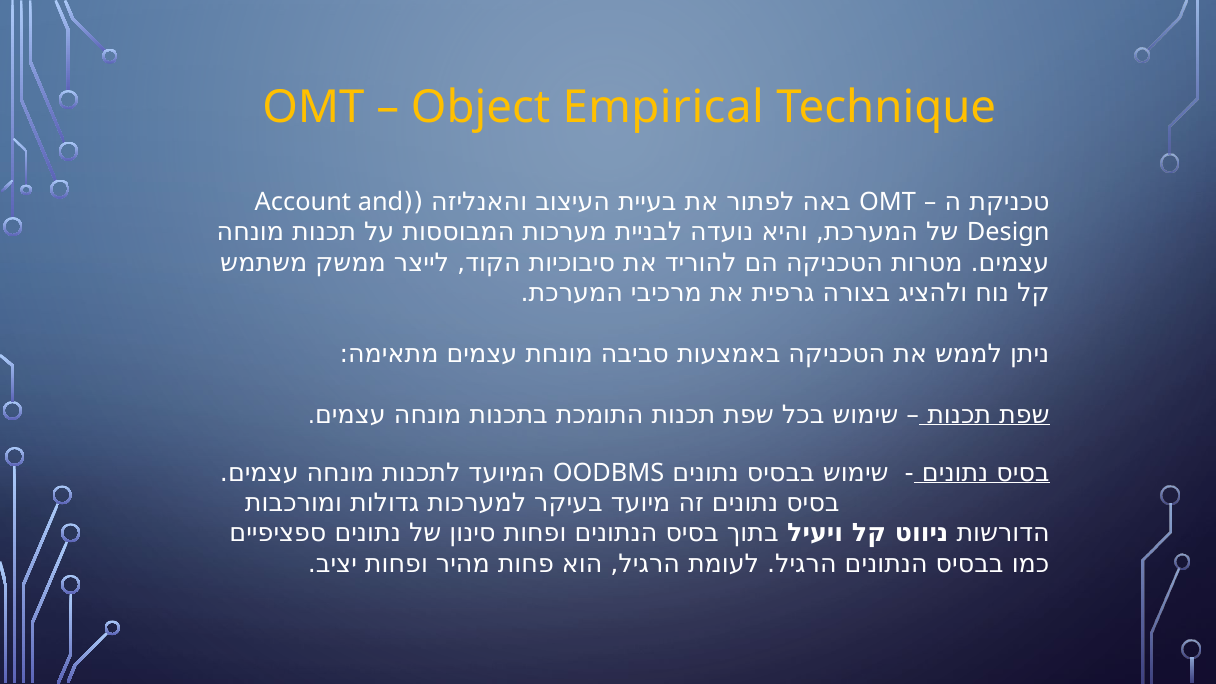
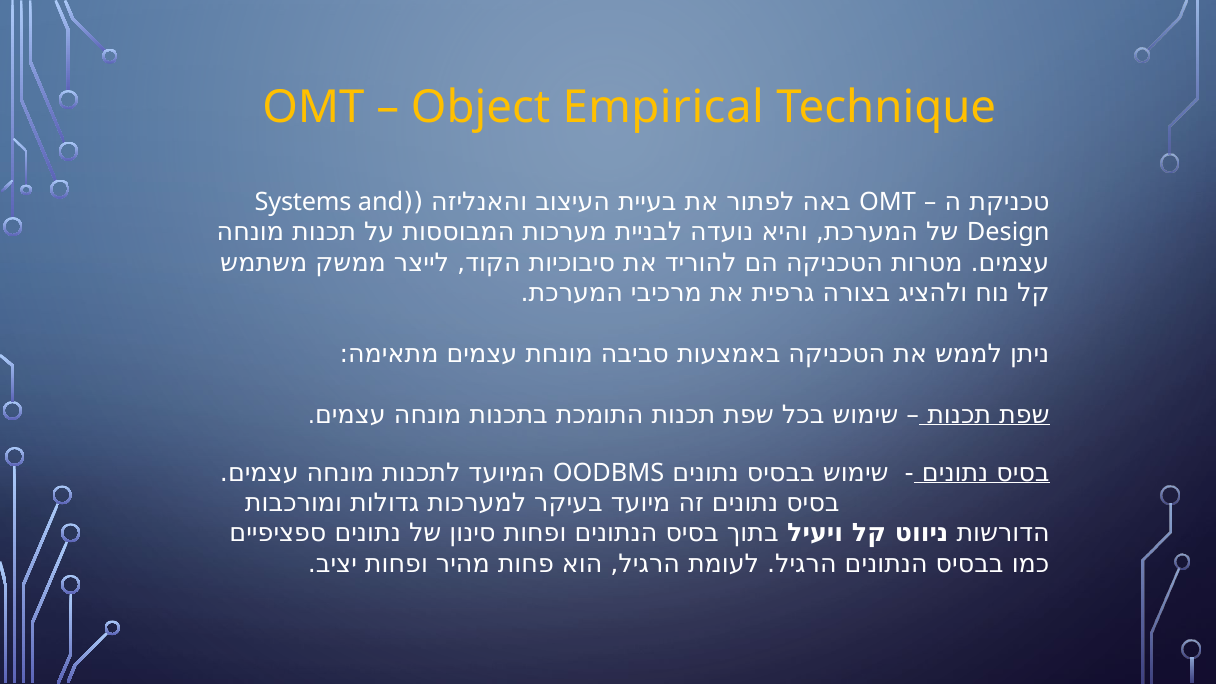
Account: Account -> Systems (303, 202)
